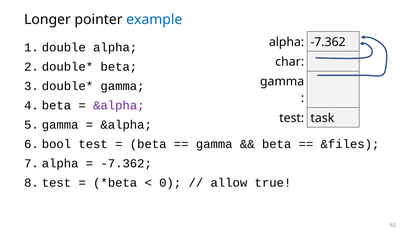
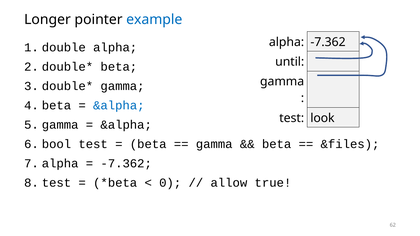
char: char -> until (290, 62)
&alpha colour: purple -> blue (119, 106)
task: task -> look (322, 118)
